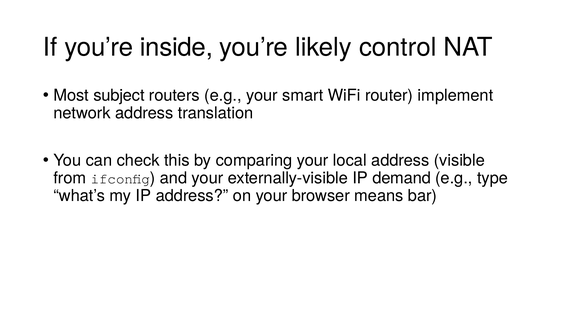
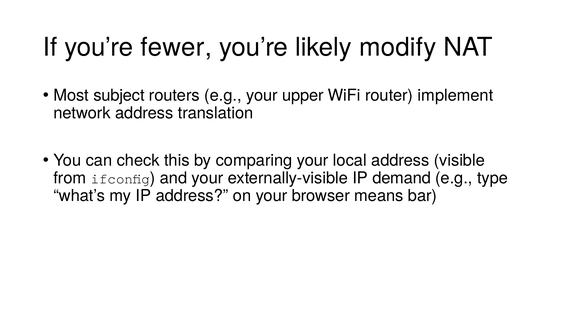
inside: inside -> fewer (176, 47)
control: control -> modify (398, 47)
smart: smart -> upper (303, 95)
